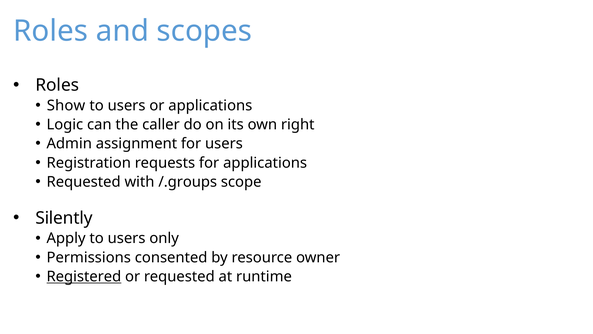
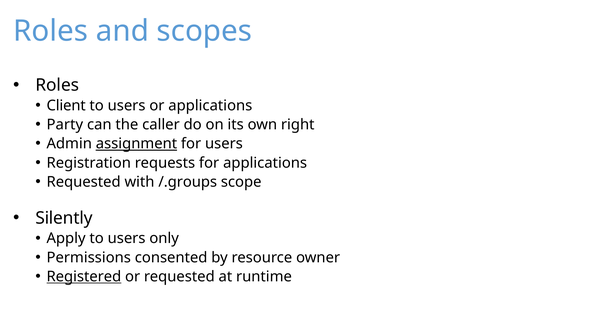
Show: Show -> Client (66, 105)
Logic: Logic -> Party (65, 124)
assignment underline: none -> present (136, 144)
